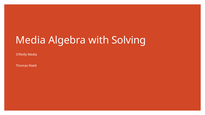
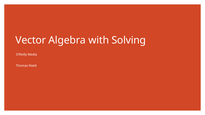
Media: Media -> Vector (31, 40)
